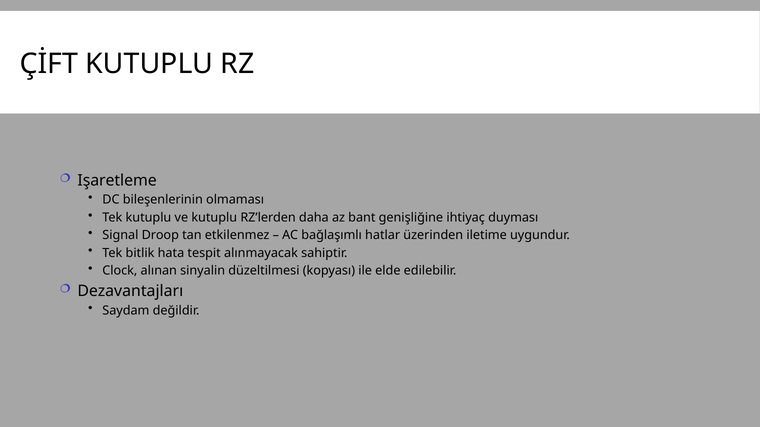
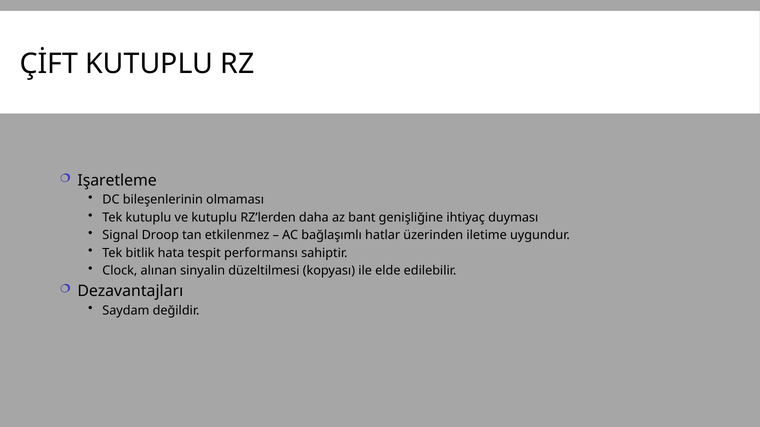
alınmayacak: alınmayacak -> performansı (261, 253)
